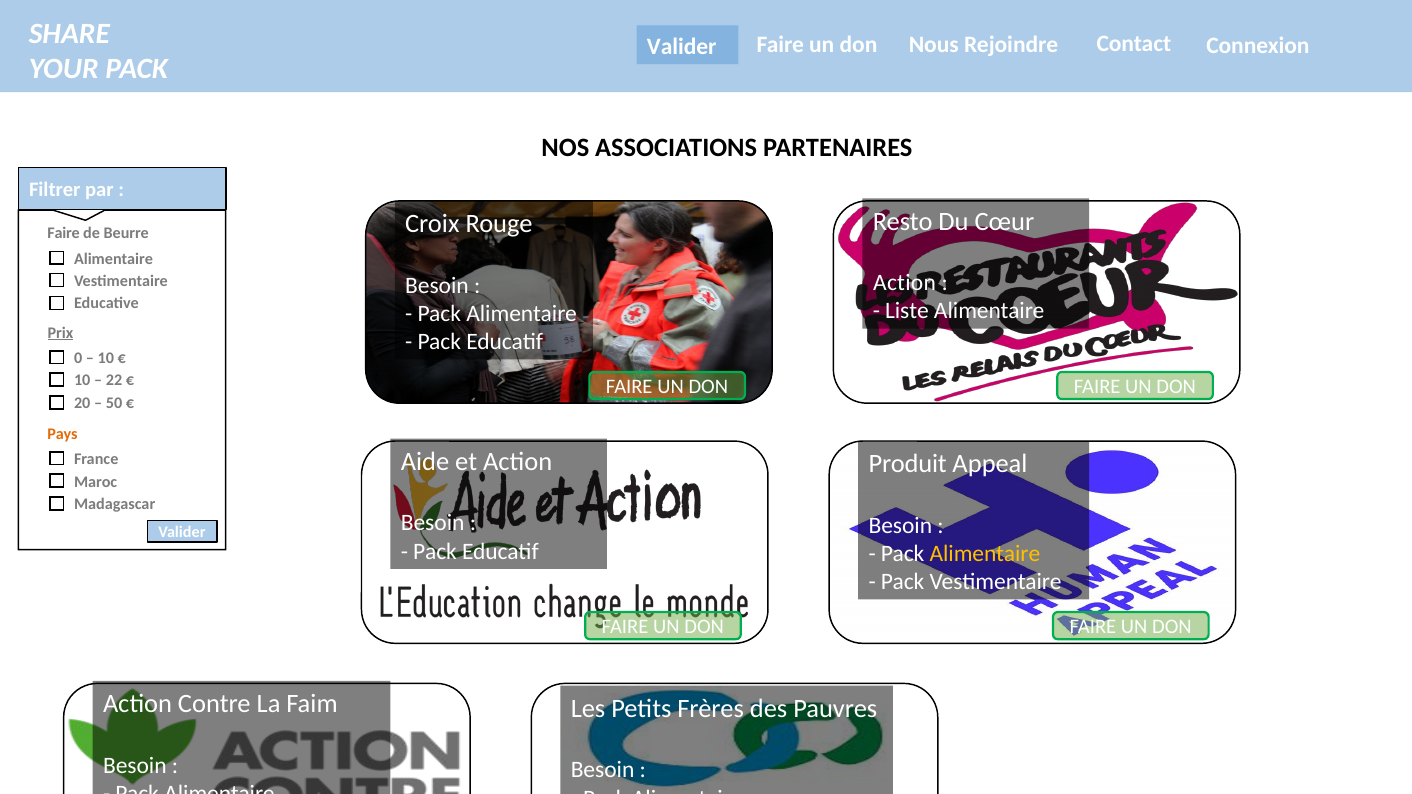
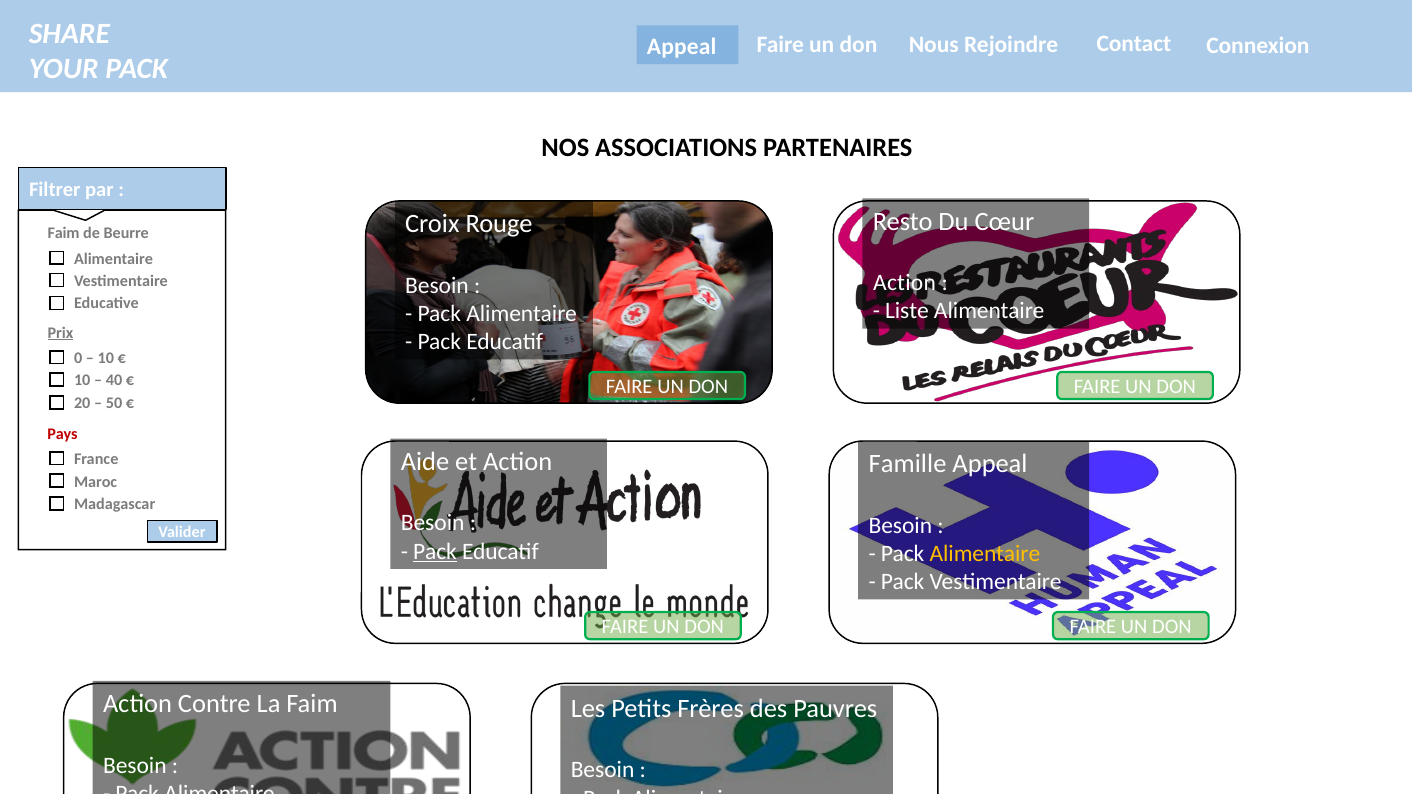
Valider: Valider -> Appeal (682, 46)
Faire: Faire -> Faim (64, 233)
22: 22 -> 40 (114, 381)
Pays colour: orange -> red (63, 434)
Produit: Produit -> Famille (907, 464)
Pack underline: none -> present (435, 551)
